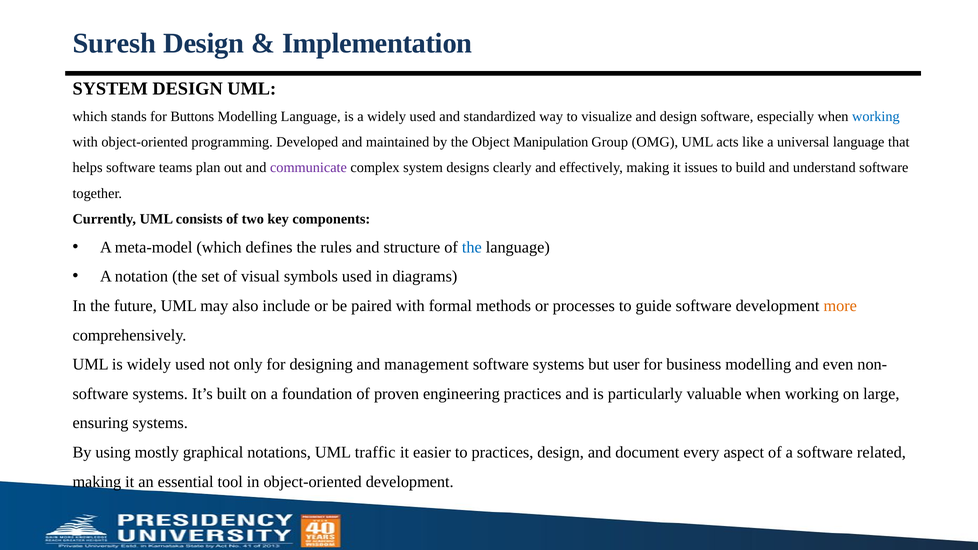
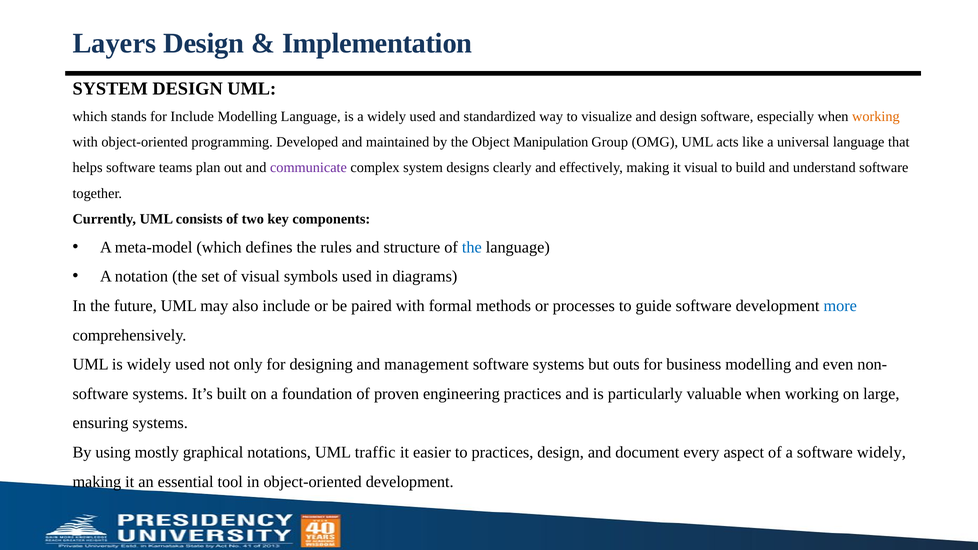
Suresh: Suresh -> Layers (114, 44)
for Buttons: Buttons -> Include (192, 116)
working colour: blue -> orange (876, 116)
it issues: issues -> visual (701, 168)
more colour: orange -> blue (840, 306)
user: user -> outs (626, 365)
software related: related -> widely (881, 452)
